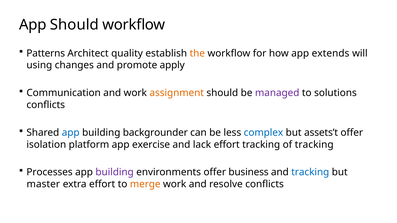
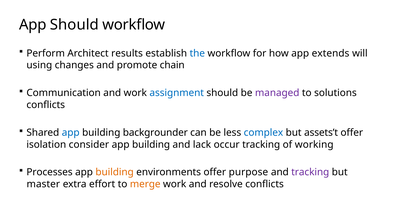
Patterns: Patterns -> Perform (46, 53)
quality: quality -> results (127, 53)
the colour: orange -> blue (197, 53)
apply: apply -> chain (172, 65)
assignment colour: orange -> blue (177, 93)
platform: platform -> consider (89, 145)
exercise: exercise -> building (151, 145)
lack effort: effort -> occur (227, 145)
of tracking: tracking -> working (314, 145)
building colour: purple -> orange (115, 172)
business: business -> purpose (248, 172)
tracking colour: blue -> purple (310, 172)
